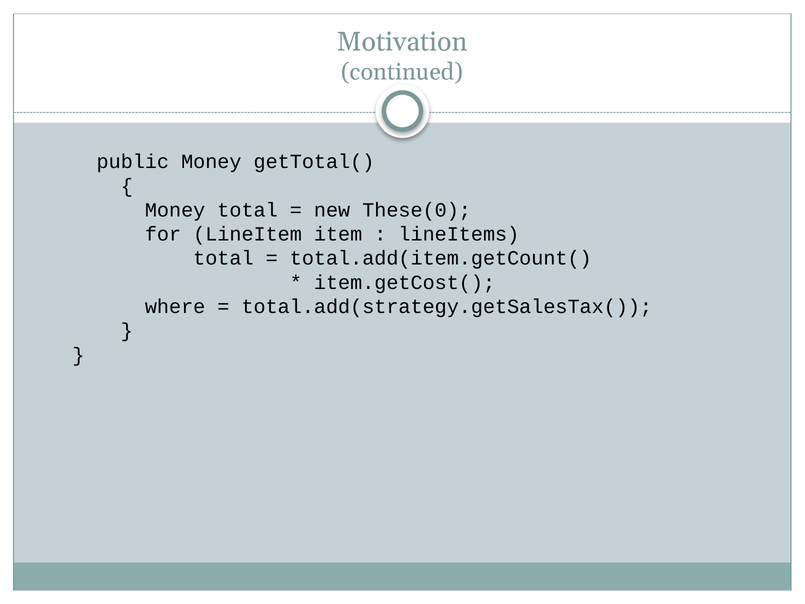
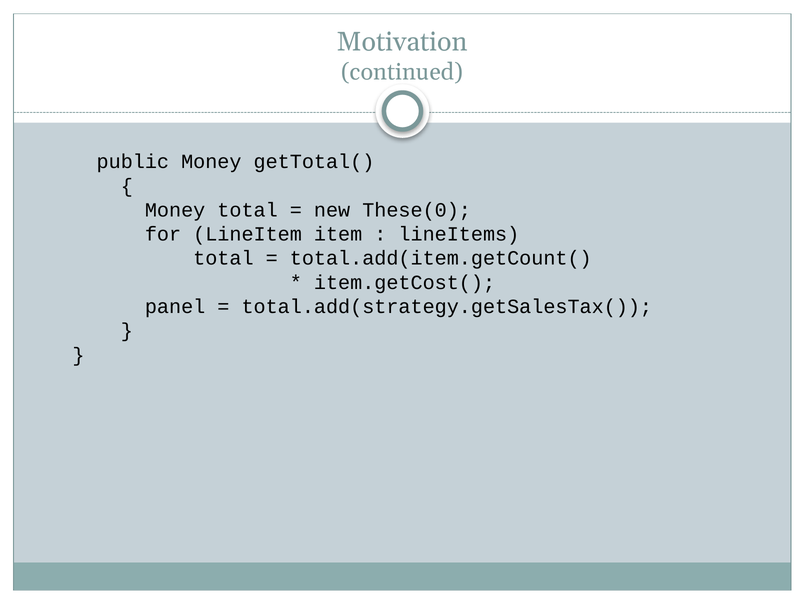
where: where -> panel (175, 307)
